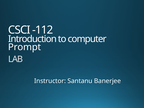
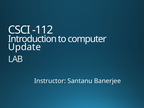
Prompt: Prompt -> Update (24, 47)
